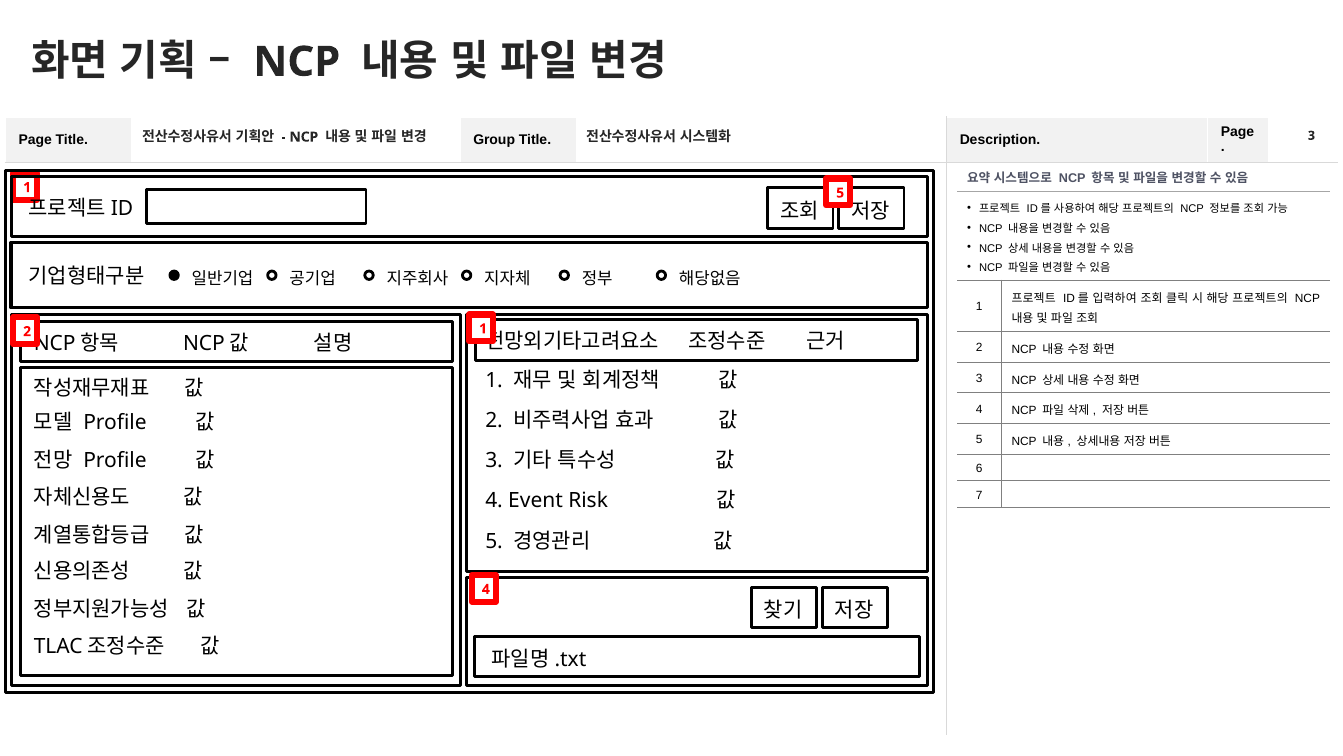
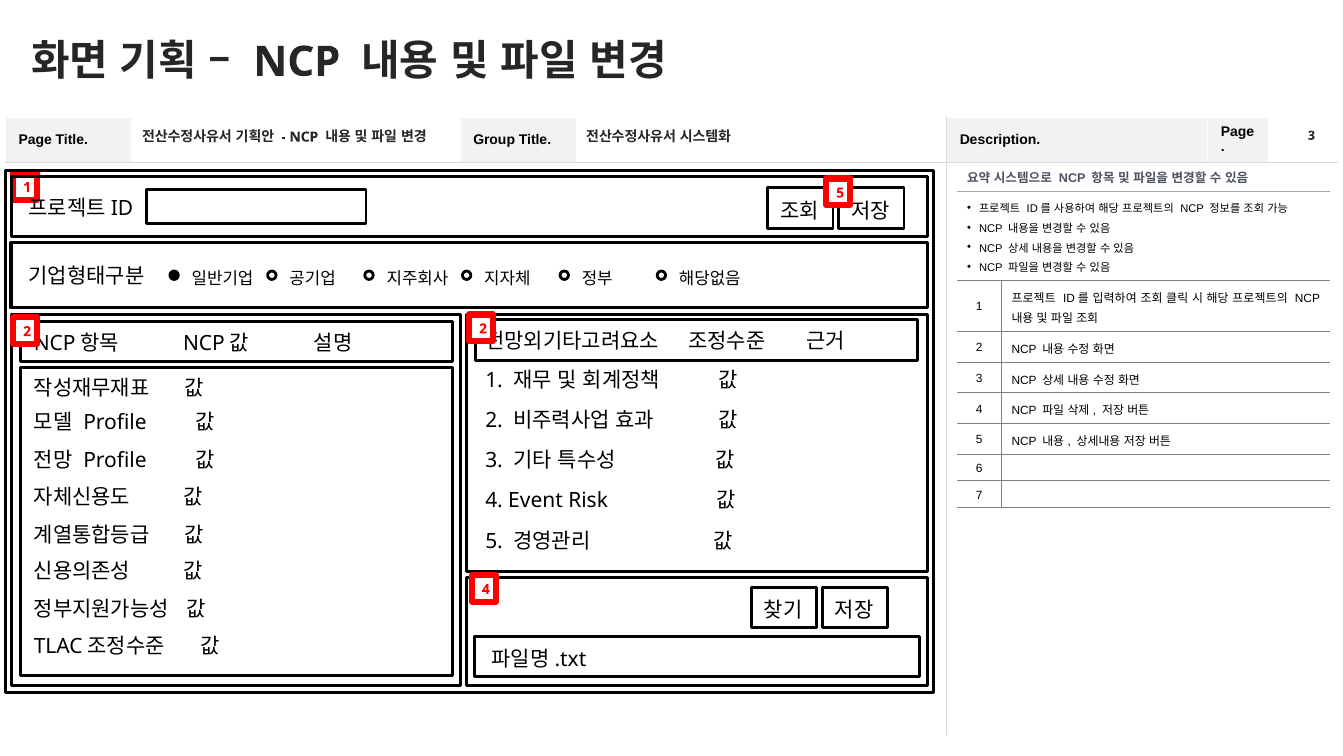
2 1: 1 -> 2 (483, 329)
